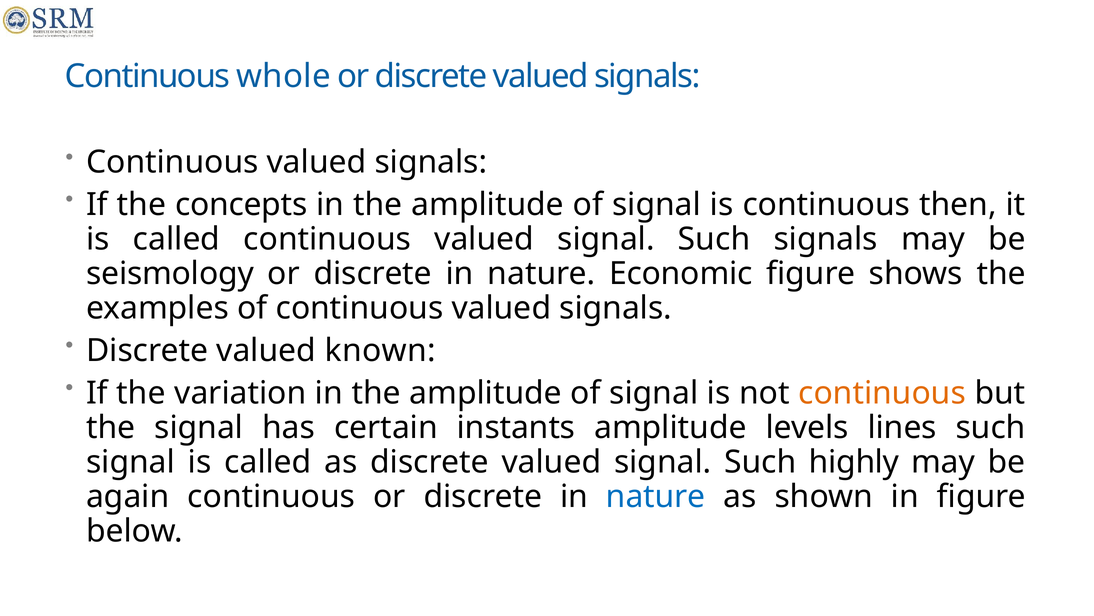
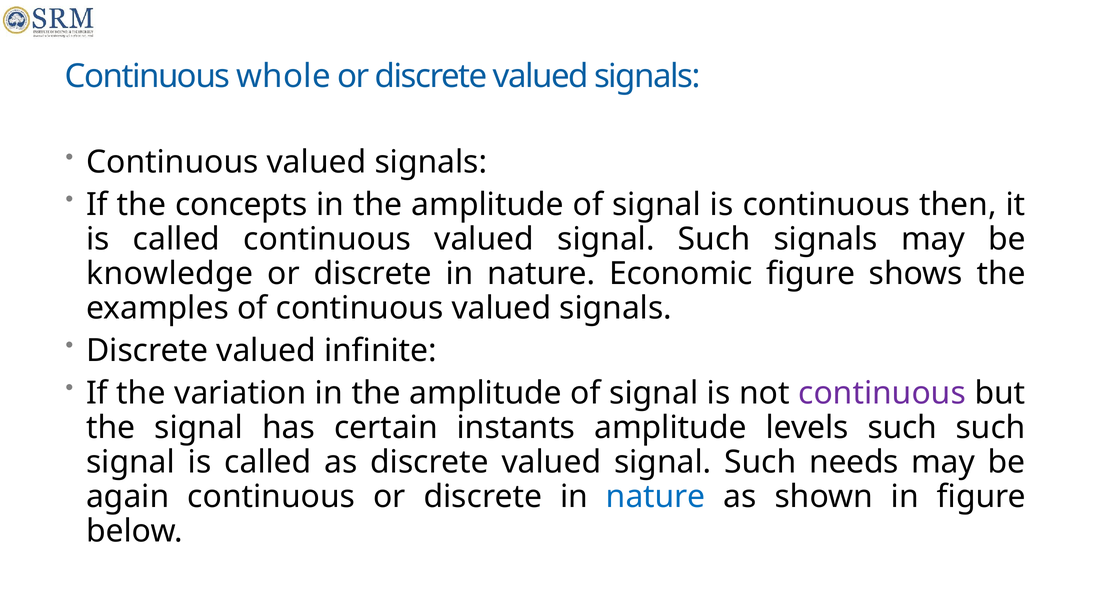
seismology: seismology -> knowledge (170, 273)
known: known -> infinite (380, 350)
continuous colour: orange -> purple (882, 393)
levels lines: lines -> such (902, 427)
highly: highly -> needs (854, 462)
